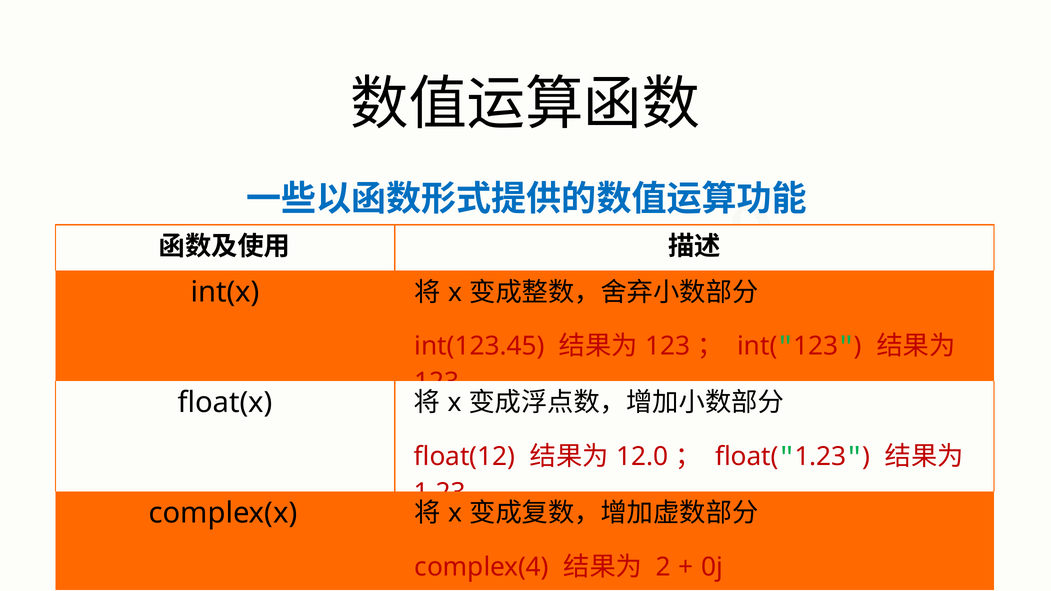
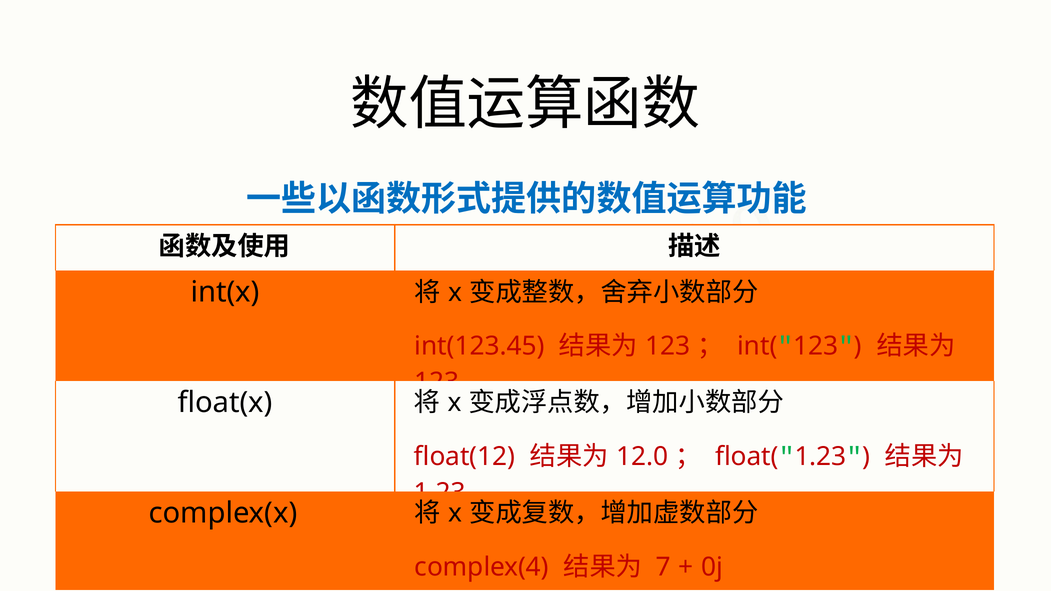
2: 2 -> 7 (663, 567)
